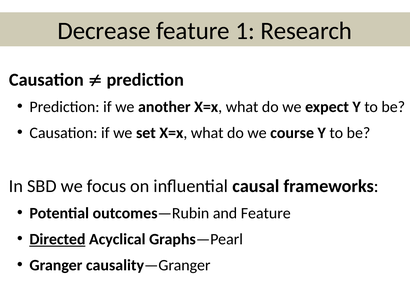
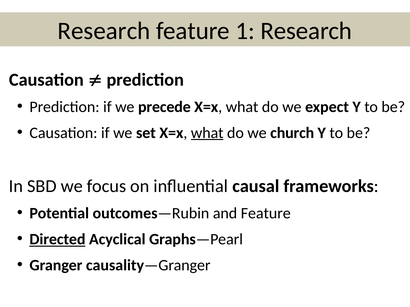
Decrease: Decrease -> Research (104, 31)
another: another -> precede (164, 107)
what underline: none -> present (207, 133)
course: course -> church (292, 133)
